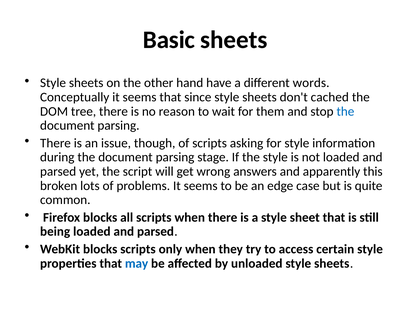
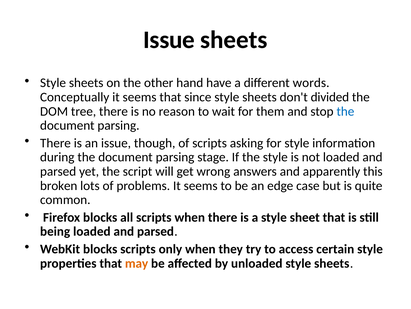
Basic: Basic -> Issue (169, 40)
cached: cached -> divided (330, 97)
may colour: blue -> orange (137, 263)
